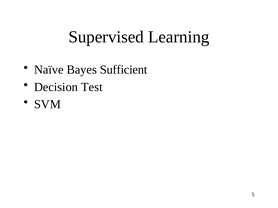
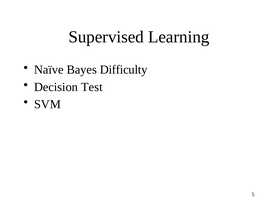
Sufficient: Sufficient -> Difficulty (124, 70)
